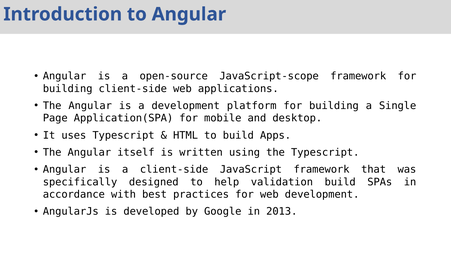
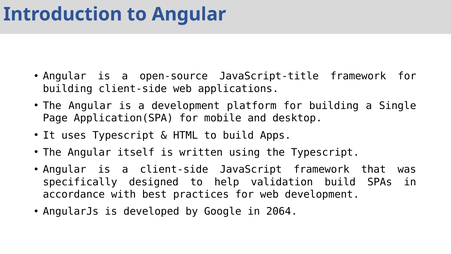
JavaScript-scope: JavaScript-scope -> JavaScript-title (269, 76)
2013: 2013 -> 2064 (282, 211)
